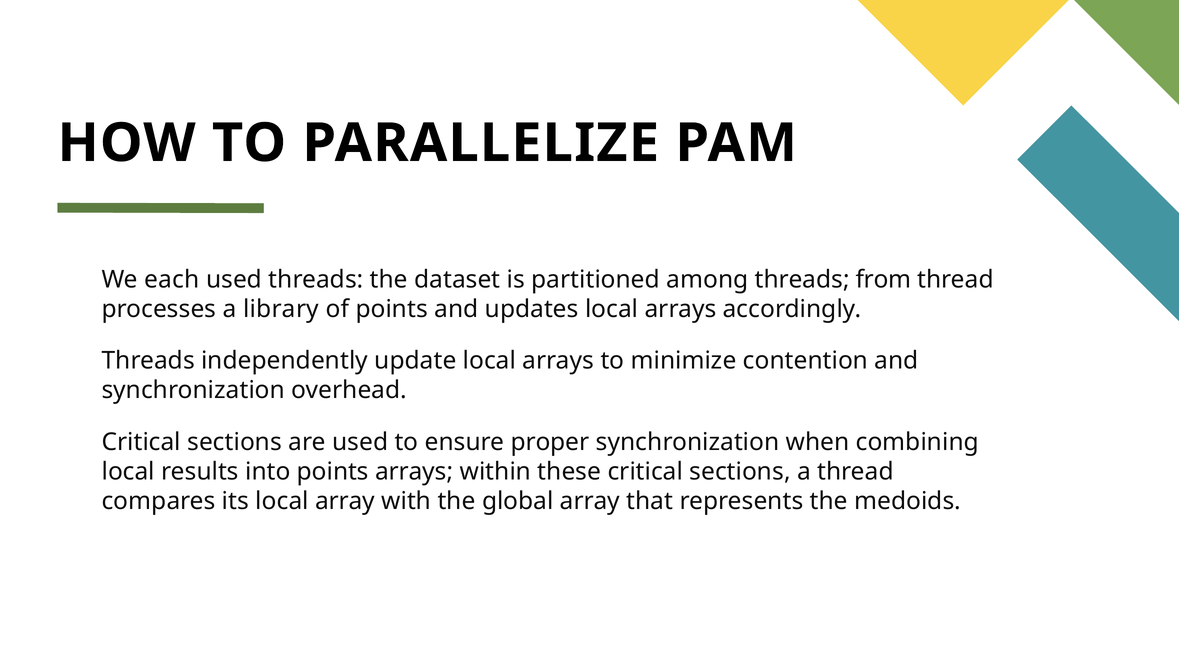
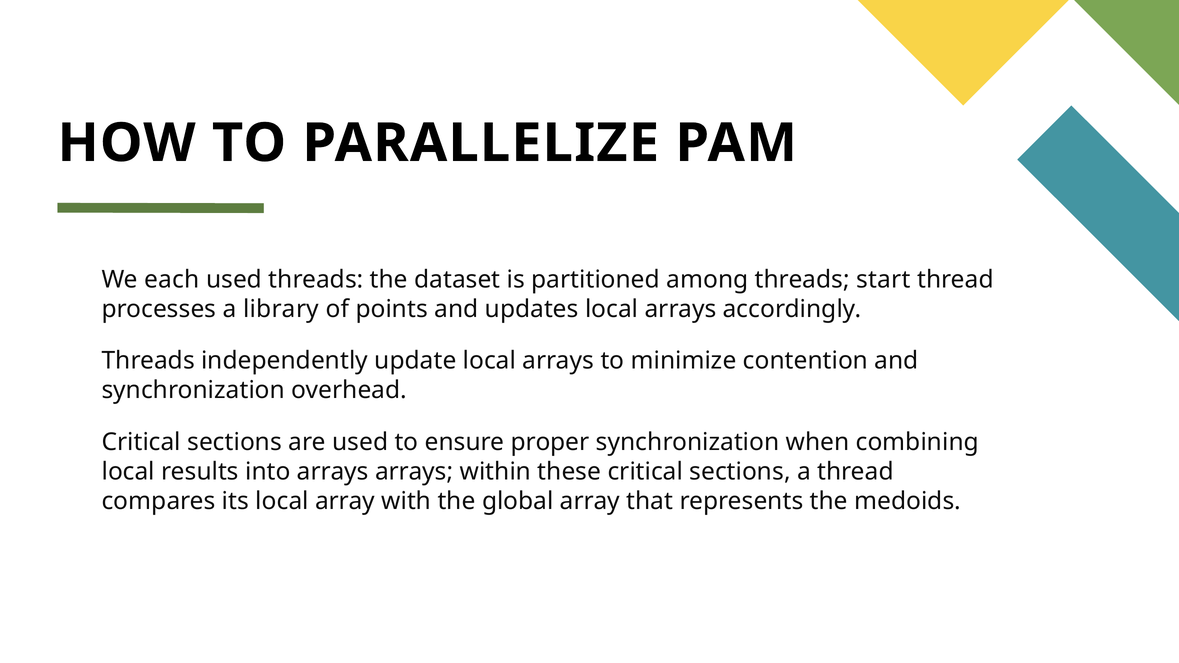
from: from -> start (883, 280)
into points: points -> arrays (333, 472)
